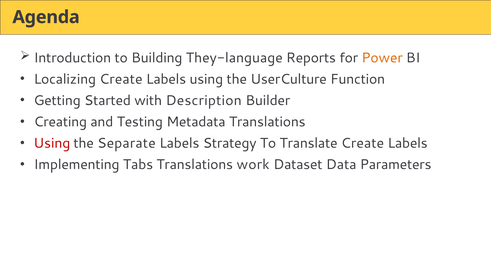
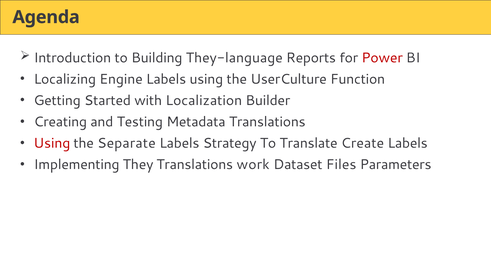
Power colour: orange -> red (382, 58)
Localizing Create: Create -> Engine (121, 79)
Description: Description -> Localization (204, 101)
Tabs: Tabs -> They (138, 165)
Data: Data -> Files (341, 165)
